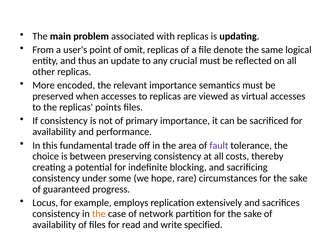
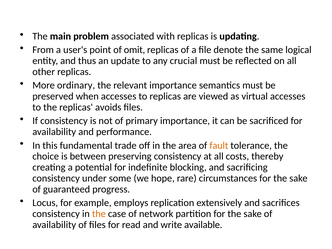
encoded: encoded -> ordinary (76, 85)
points: points -> avoids (108, 107)
fault colour: purple -> orange (219, 145)
specified: specified -> available (203, 225)
